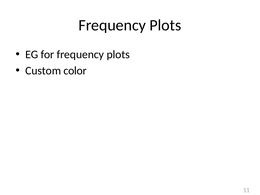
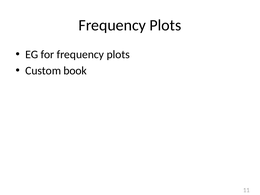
color: color -> book (75, 71)
